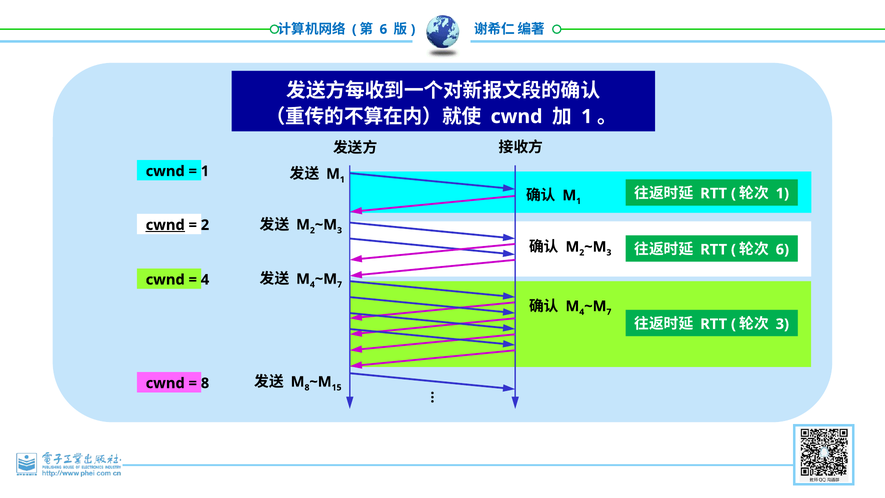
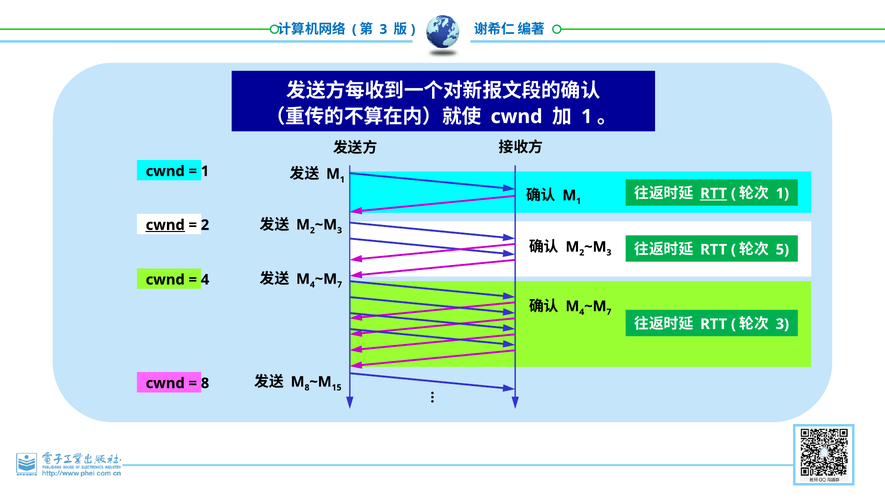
6: 6 -> 3 (383, 29)
RTT underline: none -> present (714, 193)
6: 6 -> 5 (782, 249)
